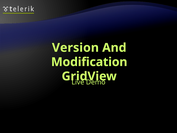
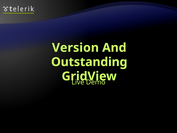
Modification: Modification -> Outstanding (89, 62)
